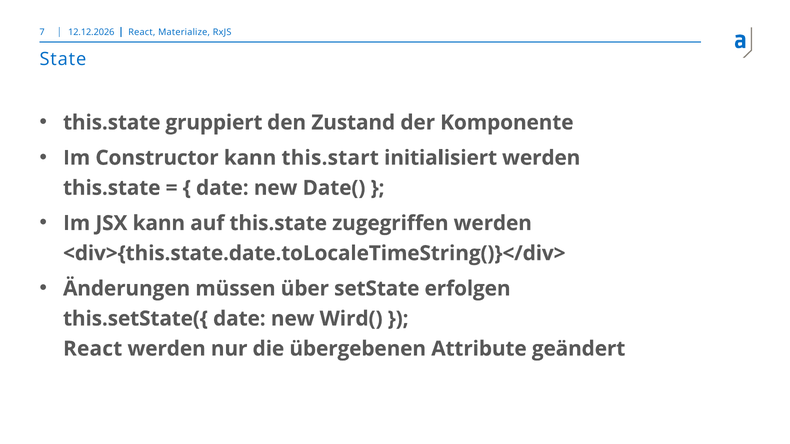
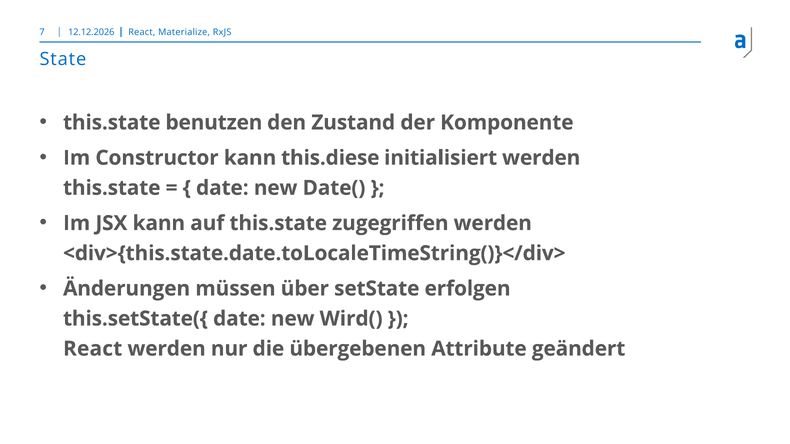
gruppiert: gruppiert -> benutzen (214, 123)
this.start: this.start -> this.diese (330, 158)
